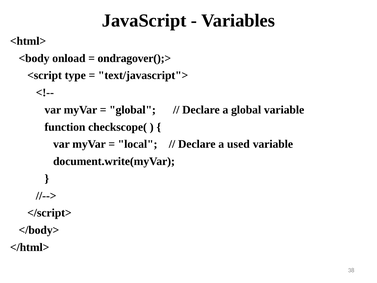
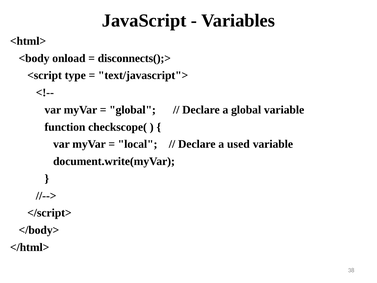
ondragover();>: ondragover();> -> disconnects();> (134, 58)
